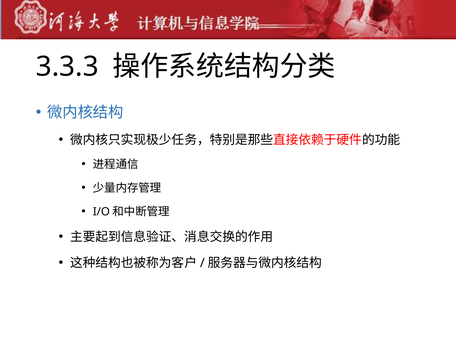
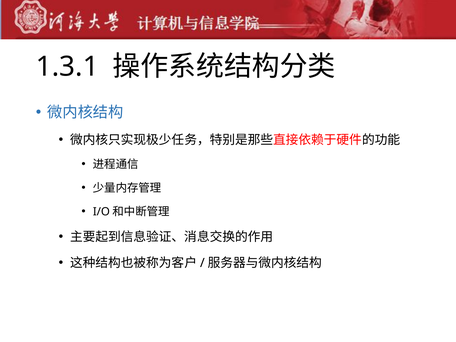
3.3.3: 3.3.3 -> 1.3.1 (67, 67)
